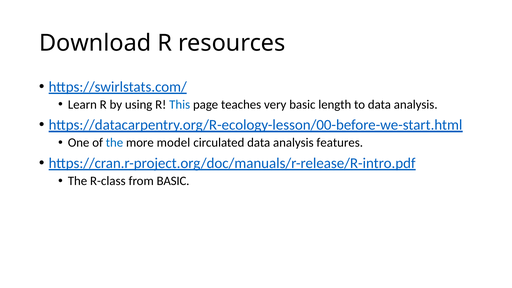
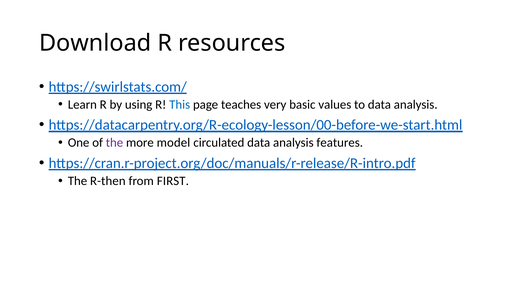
length: length -> values (335, 105)
the colour: blue -> purple (114, 143)
R-class: R-class -> R-then (108, 181)
from BASIC: BASIC -> FIRST (173, 181)
